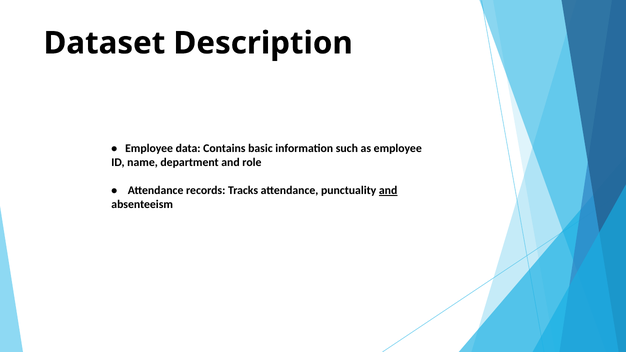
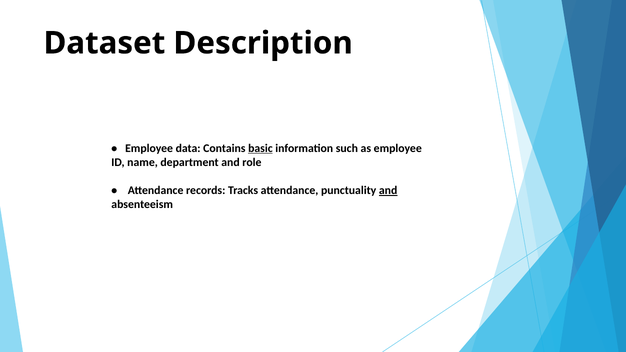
basic underline: none -> present (260, 148)
